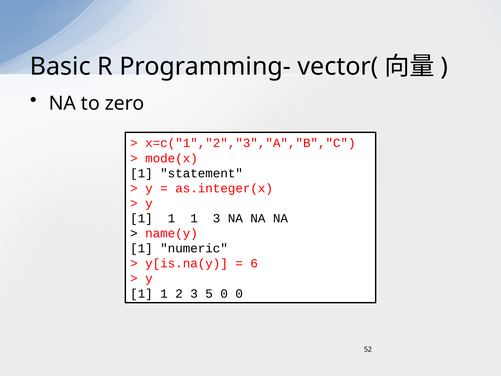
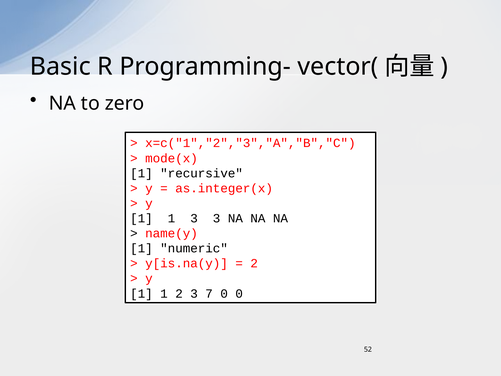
statement: statement -> recursive (202, 173)
1 1 1: 1 -> 3 (194, 218)
6: 6 -> 2 (254, 263)
5: 5 -> 7 (209, 293)
